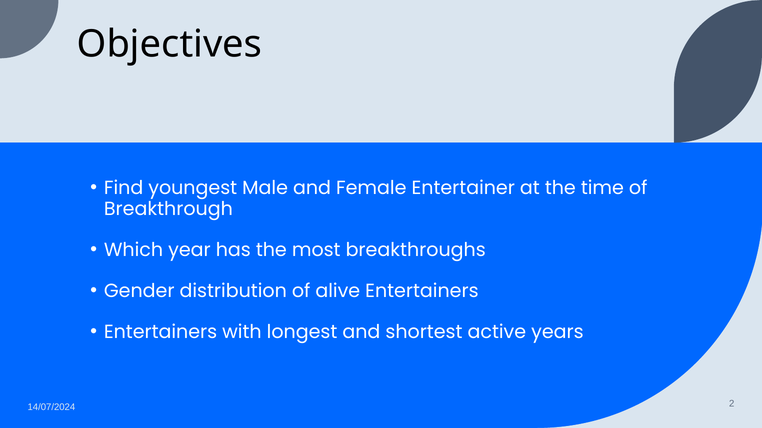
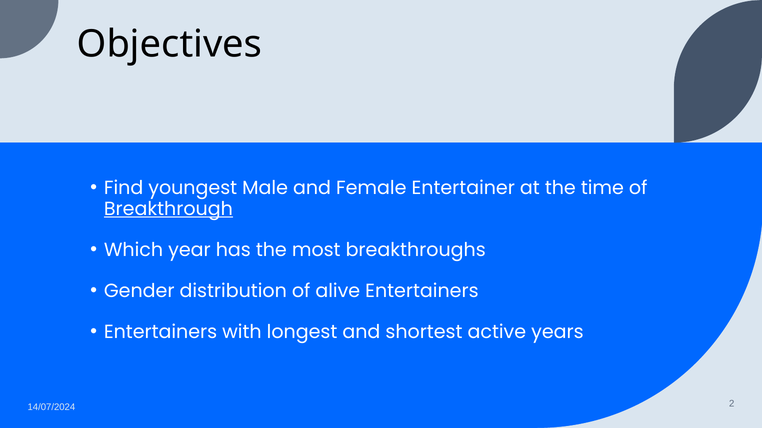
Breakthrough underline: none -> present (168, 209)
